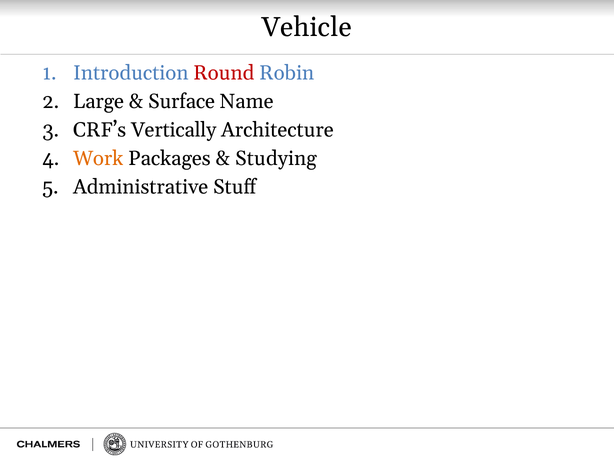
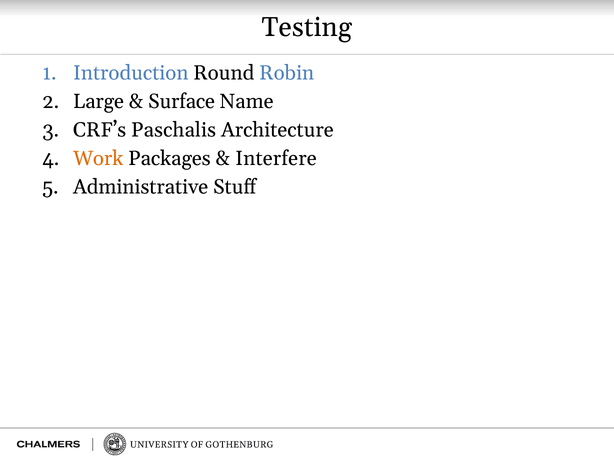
Vehicle: Vehicle -> Testing (307, 27)
Round colour: red -> black (224, 73)
Vertically: Vertically -> Paschalis (174, 130)
Studying: Studying -> Interfere (276, 159)
